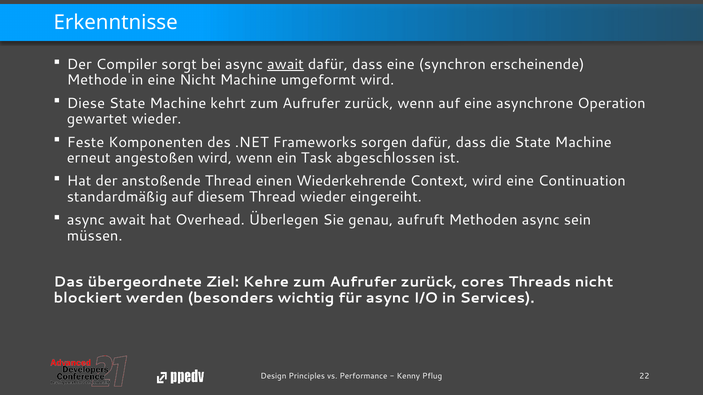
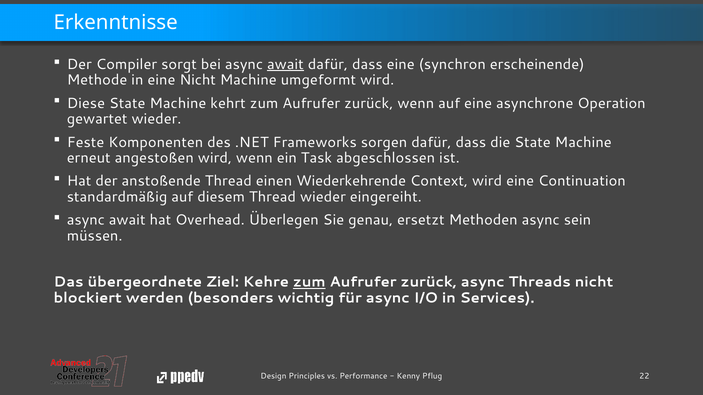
aufruft: aufruft -> ersetzt (421, 220)
zum underline: none -> present (309, 282)
zurück cores: cores -> async (483, 282)
